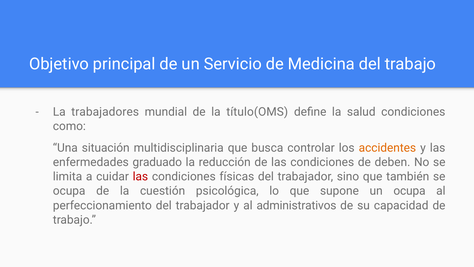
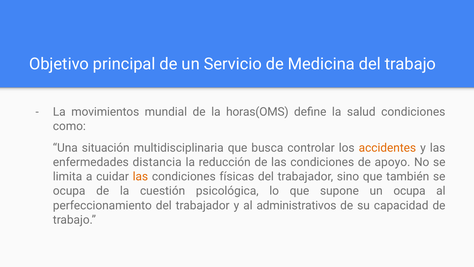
trabajadores: trabajadores -> movimientos (105, 112)
título(OMS: título(OMS -> horas(OMS (257, 112)
graduado: graduado -> distancia (157, 162)
deben: deben -> apoyo (392, 162)
las colour: red -> orange (140, 176)
